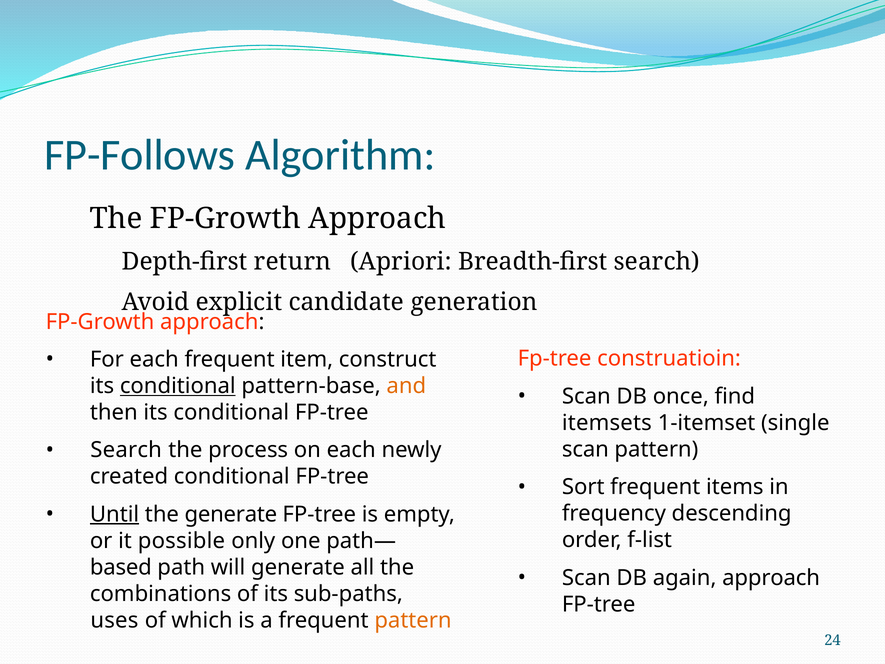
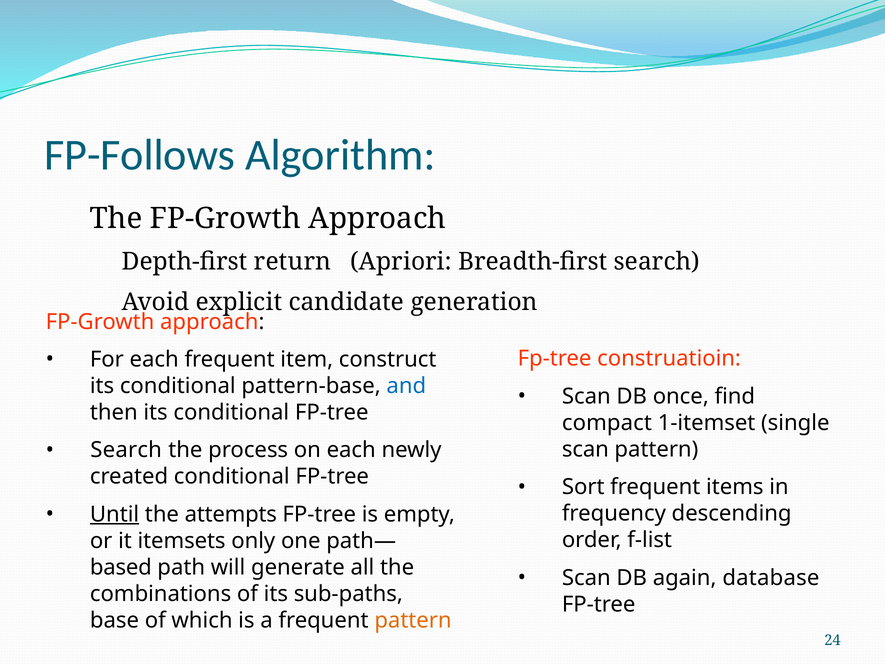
conditional underline: present -> none (178, 386)
and colour: orange -> blue (406, 386)
itemsets: itemsets -> compact (607, 423)
the generate: generate -> attempts (231, 514)
possible: possible -> itemsets (182, 541)
again approach: approach -> database (771, 578)
uses: uses -> base (115, 620)
